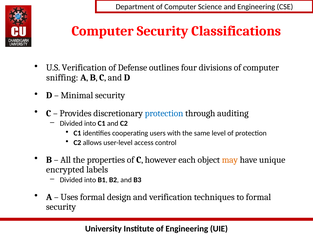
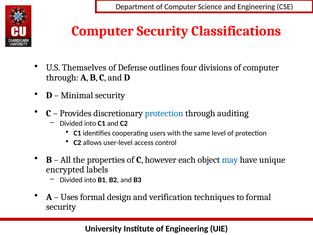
U.S Verification: Verification -> Themselves (84, 68)
sniffing: sniffing -> through (62, 78)
may colour: orange -> blue (230, 160)
